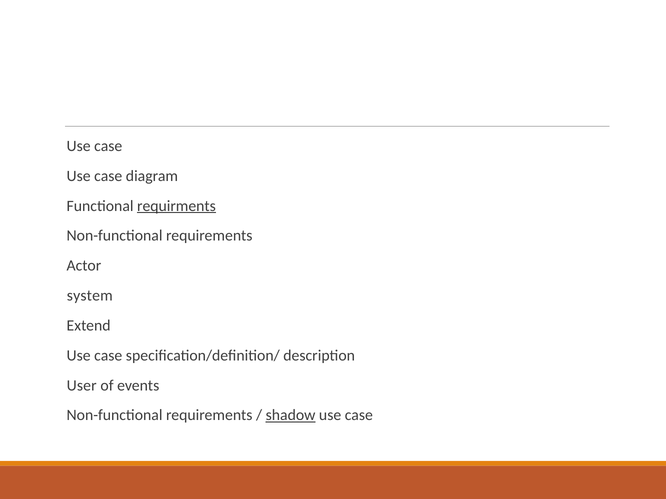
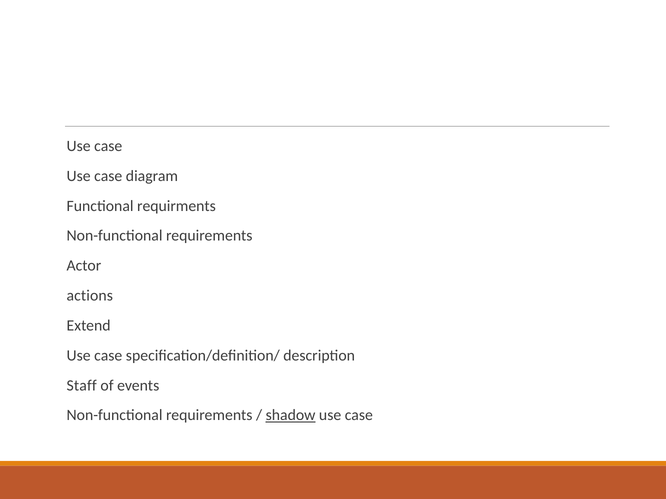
requirments underline: present -> none (176, 206)
system: system -> actions (90, 296)
User: User -> Staff (82, 386)
